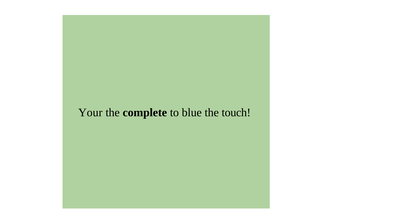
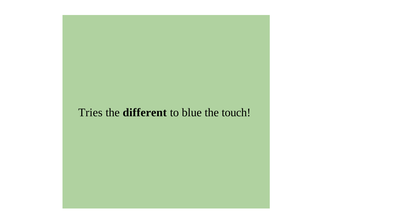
Your: Your -> Tries (90, 112)
complete: complete -> different (145, 112)
